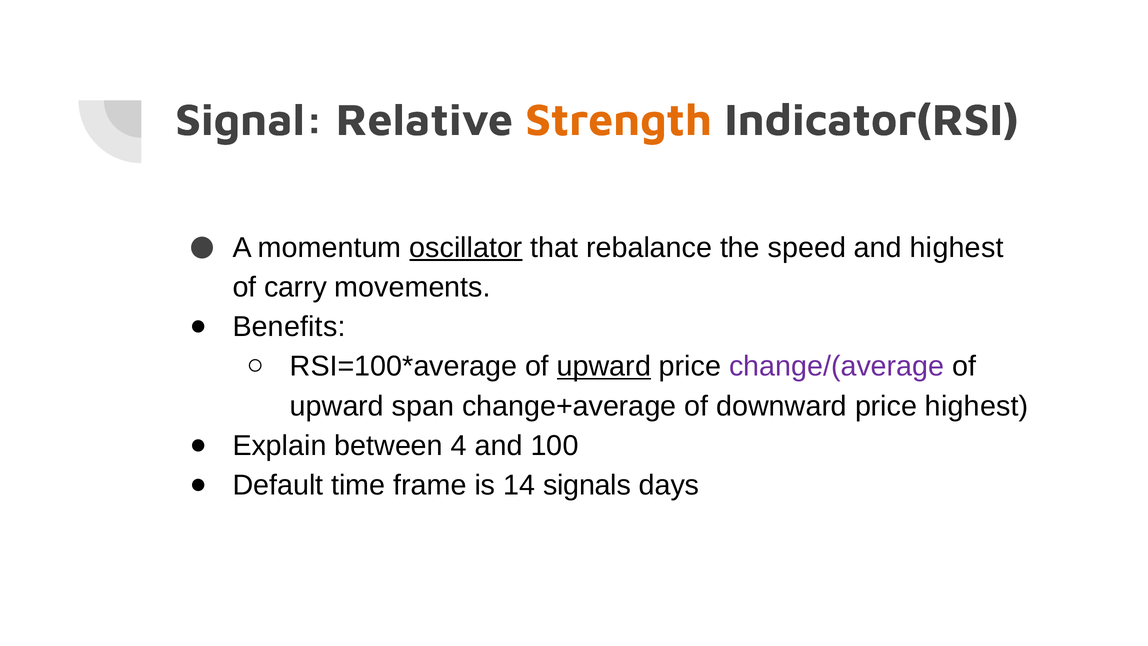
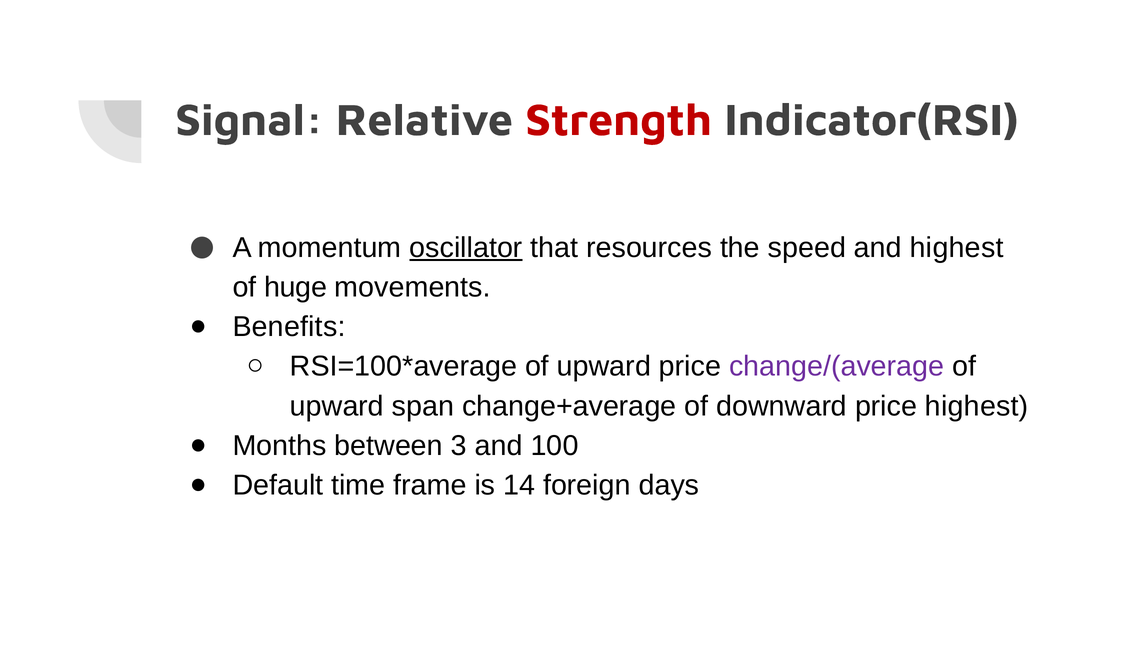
Strength colour: orange -> red (619, 120)
rebalance: rebalance -> resources (649, 248)
carry: carry -> huge (296, 287)
upward underline: present -> none (604, 366)
Explain: Explain -> Months (280, 446)
4: 4 -> 3 (459, 446)
signals: signals -> foreign (587, 485)
